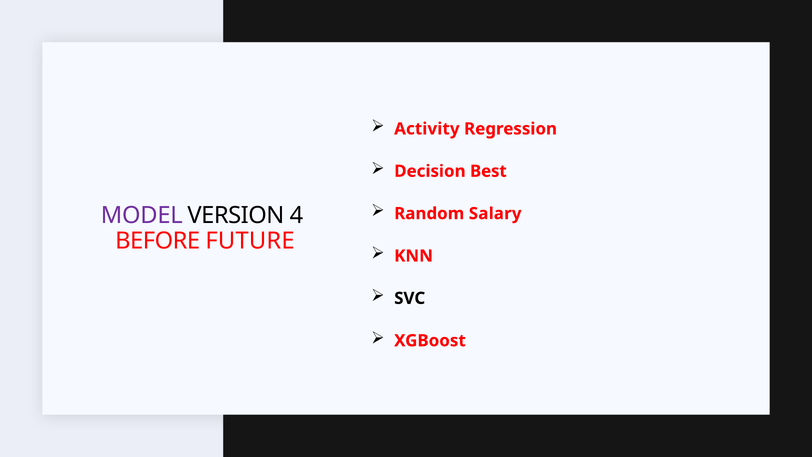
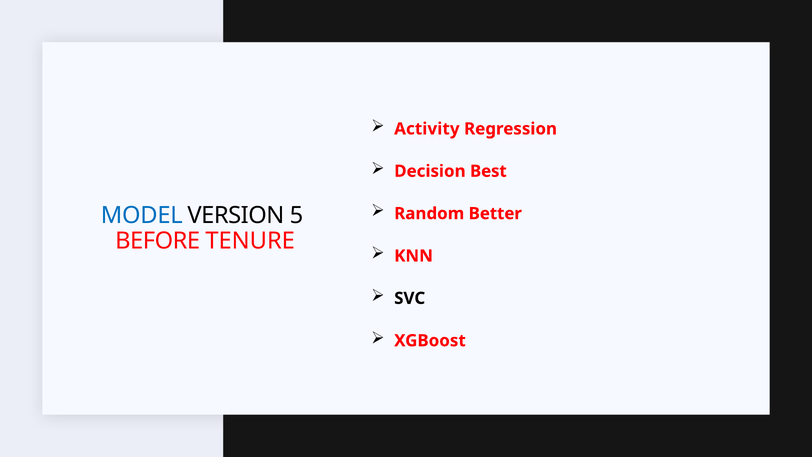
Salary: Salary -> Better (495, 213)
MODEL colour: purple -> blue (142, 215)
4: 4 -> 5 (296, 215)
FUTURE: FUTURE -> TENURE (250, 241)
